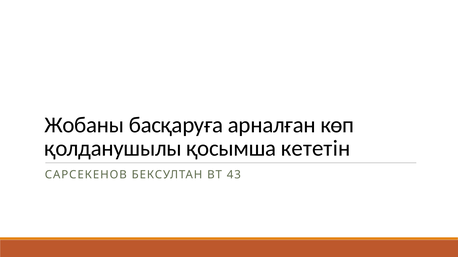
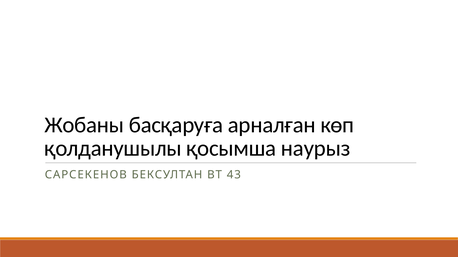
кететін: кететін -> наурыз (316, 149)
